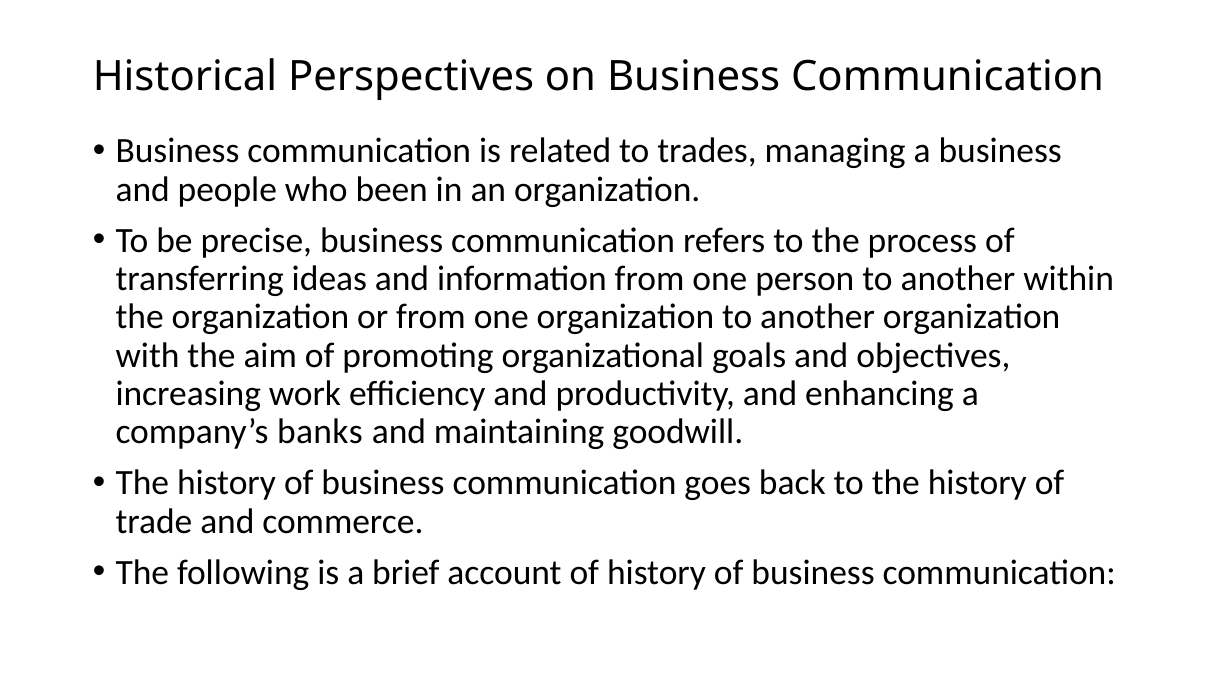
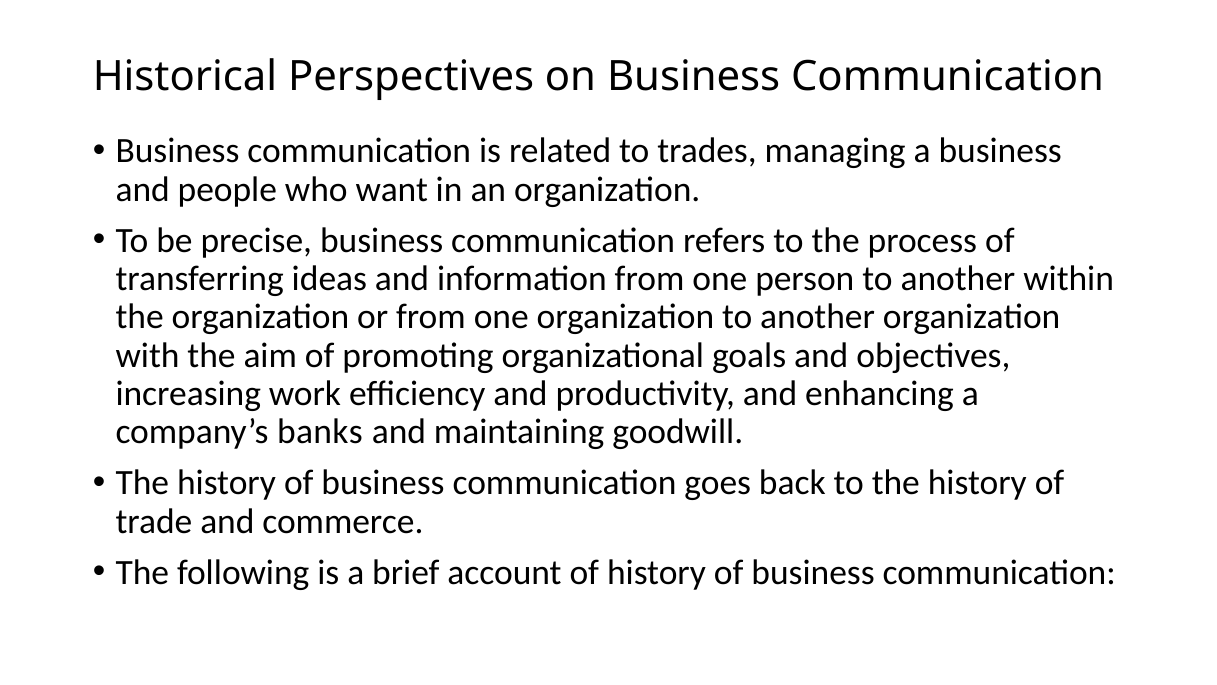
been: been -> want (392, 189)
